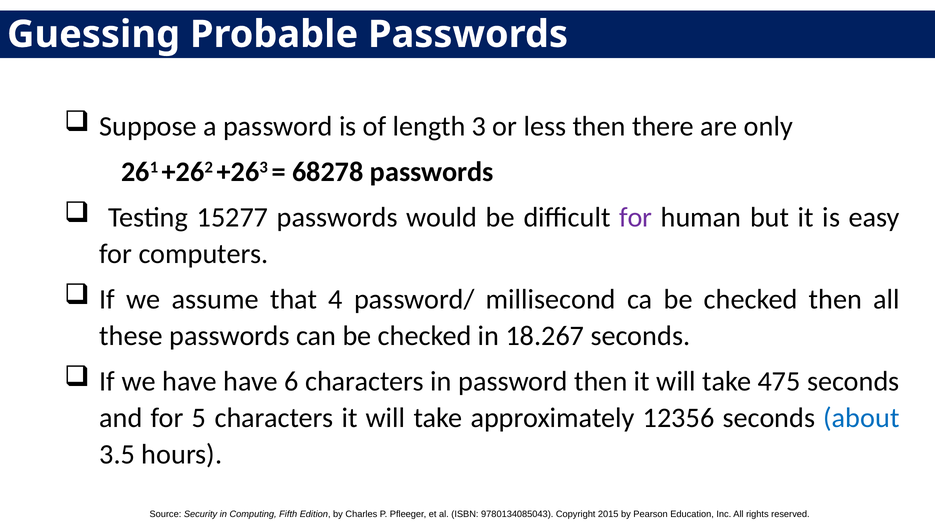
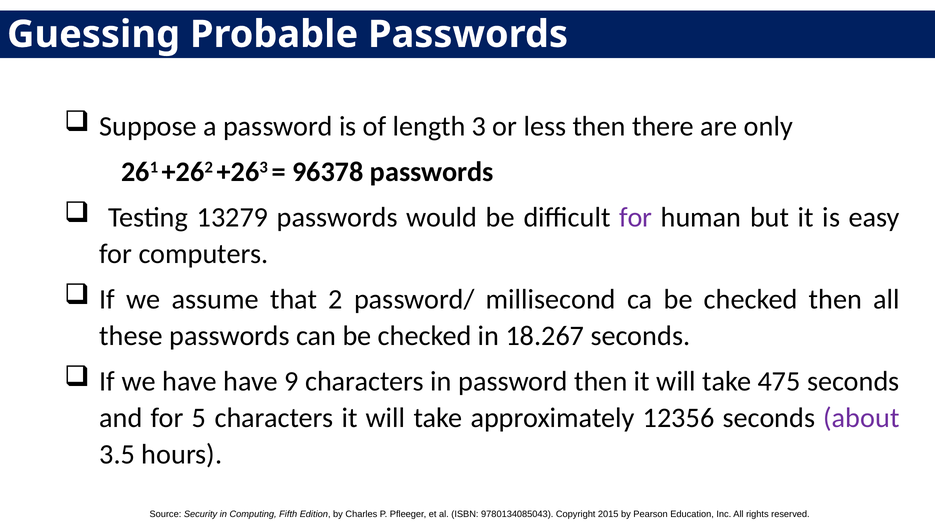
68278: 68278 -> 96378 (328, 172)
15277: 15277 -> 13279 (232, 217)
4: 4 -> 2 (336, 299)
6: 6 -> 9 (291, 381)
about colour: blue -> purple (861, 418)
